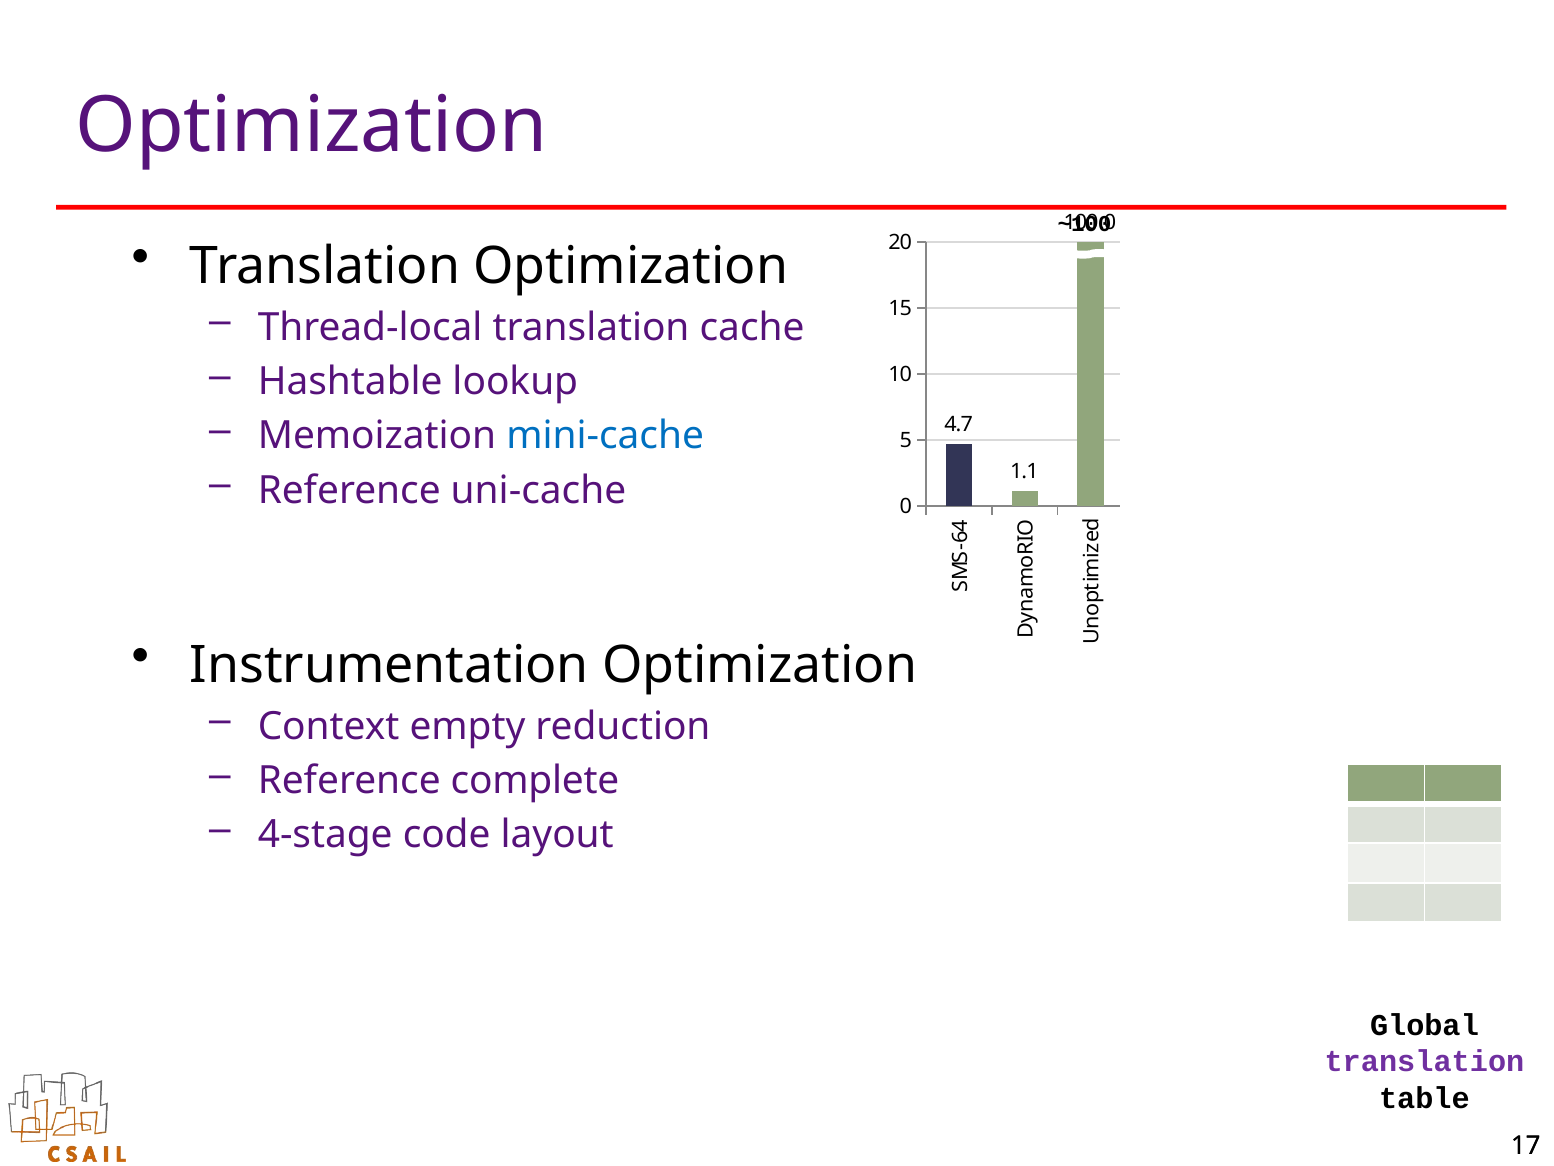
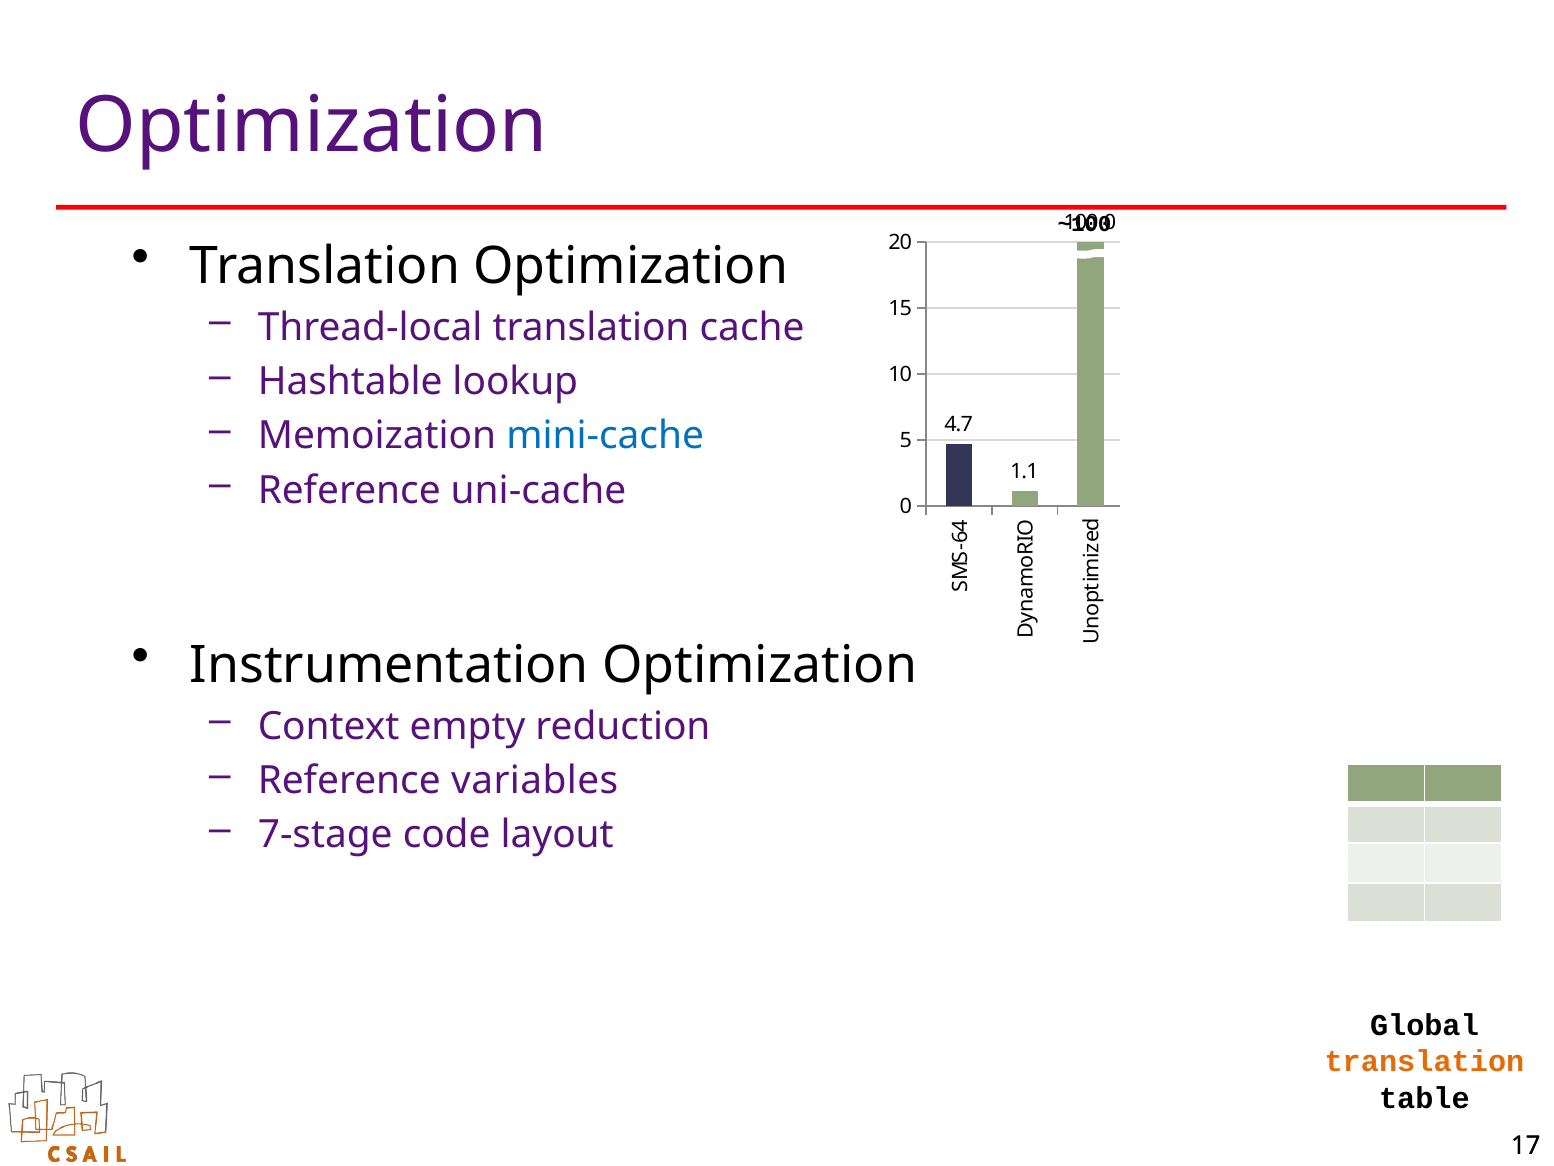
complete: complete -> variables (535, 780)
4-stage: 4-stage -> 7-stage (325, 835)
translation colour: purple -> orange (1424, 1061)
